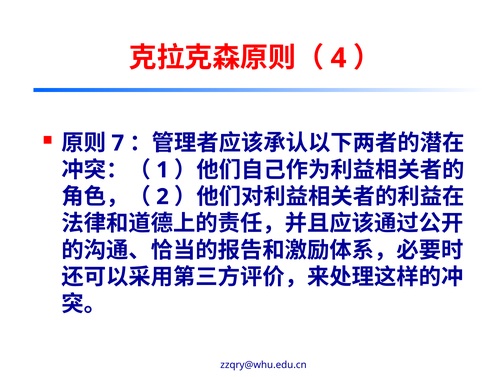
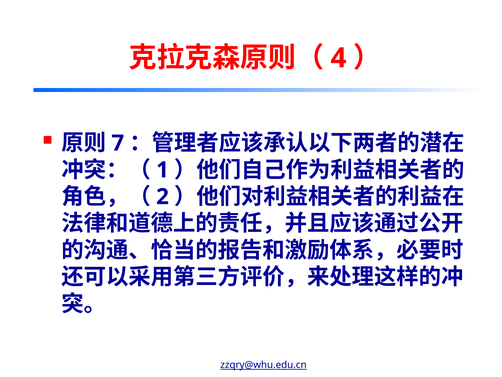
zzqry@whu.edu.cn underline: none -> present (263, 365)
